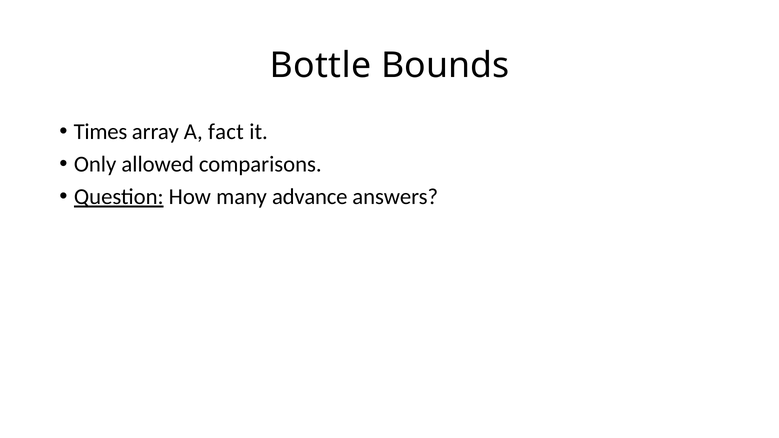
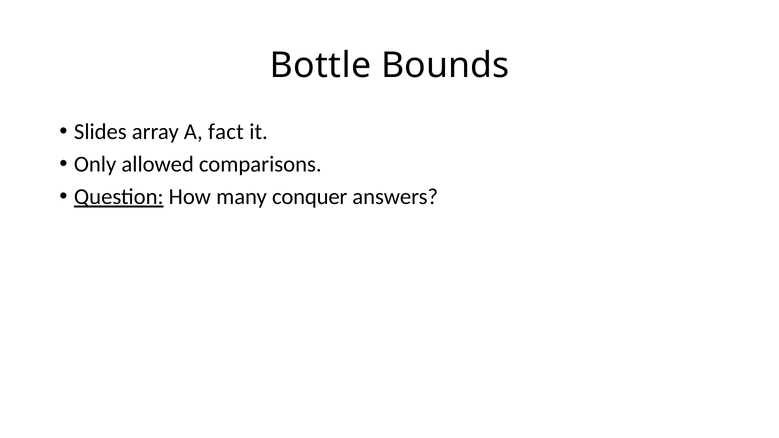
Times: Times -> Slides (100, 132)
advance: advance -> conquer (310, 197)
